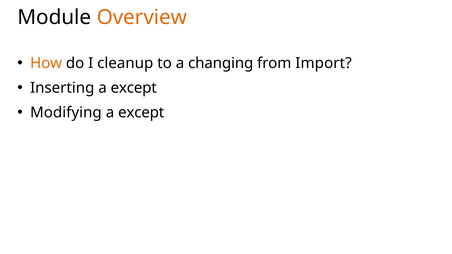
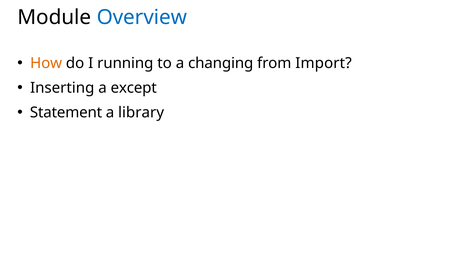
Overview colour: orange -> blue (142, 18)
cleanup: cleanup -> running (125, 63)
Modifying: Modifying -> Statement (66, 113)
except: except -> library (141, 113)
